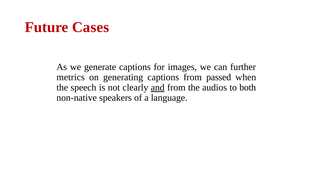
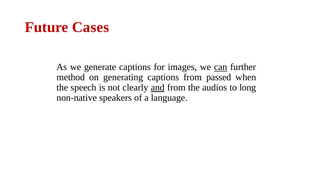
can underline: none -> present (221, 67)
metrics: metrics -> method (71, 77)
both: both -> long (248, 87)
